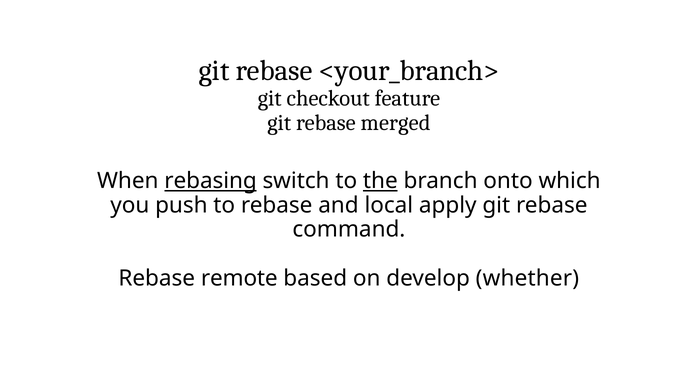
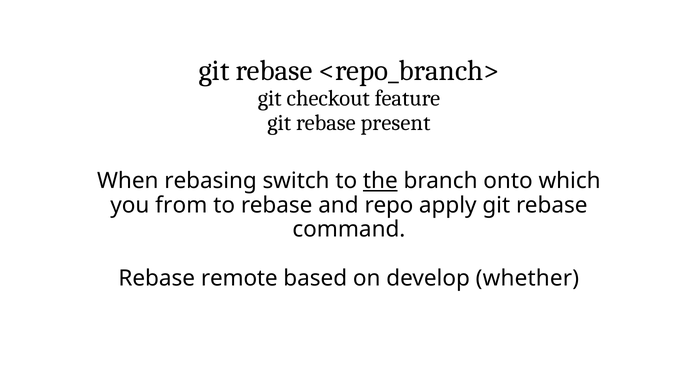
<your_branch>: <your_branch> -> <repo_branch> (409, 71)
merged: merged -> present (396, 123)
rebasing underline: present -> none (211, 181)
push: push -> from (181, 206)
local: local -> repo (389, 206)
